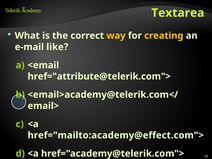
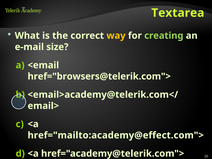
creating colour: yellow -> light green (164, 36)
like: like -> size (57, 47)
href="attribute@telerik.com">: href="attribute@telerik.com"> -> href="browsers@telerik.com"> (99, 76)
